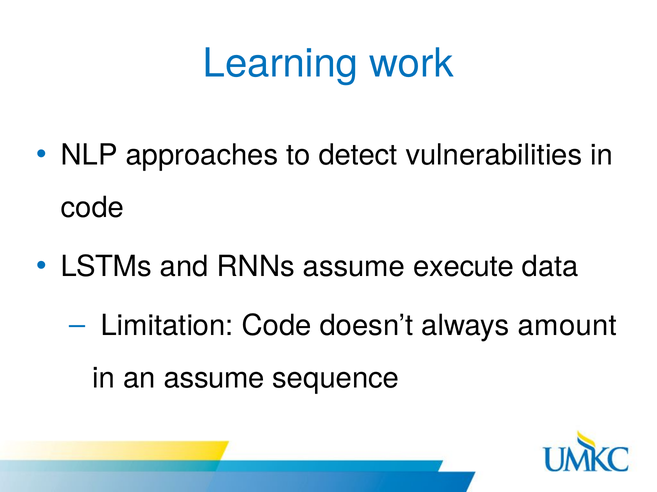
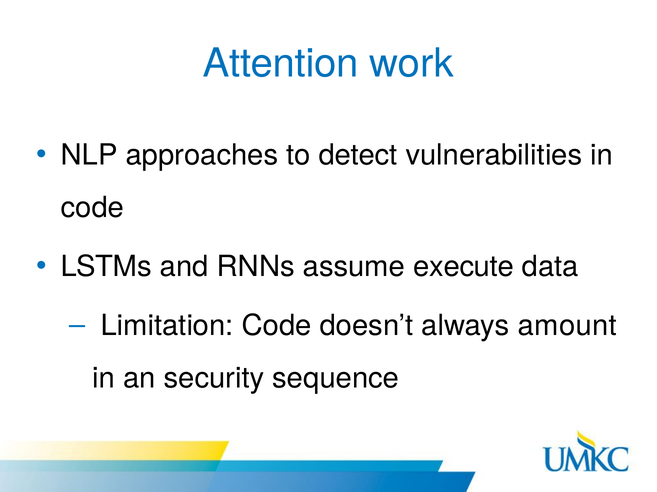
Learning: Learning -> Attention (281, 64)
an assume: assume -> security (214, 379)
